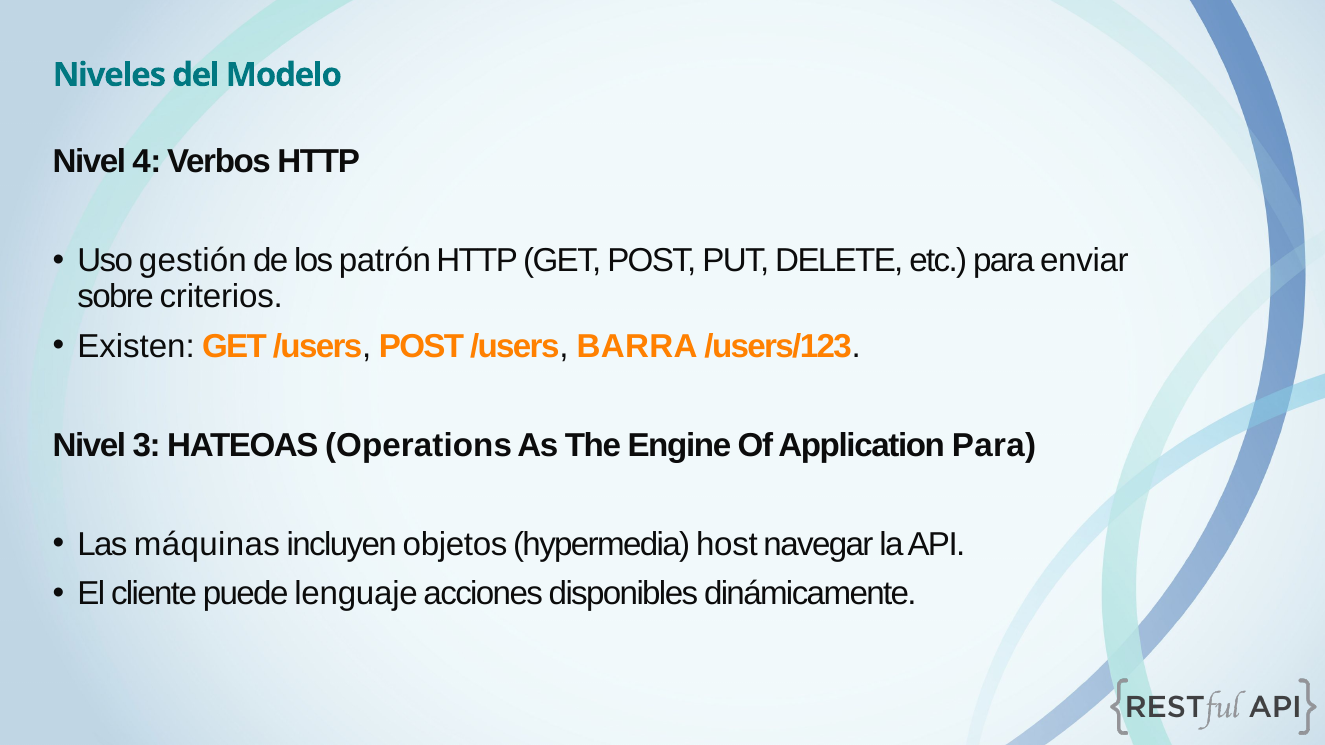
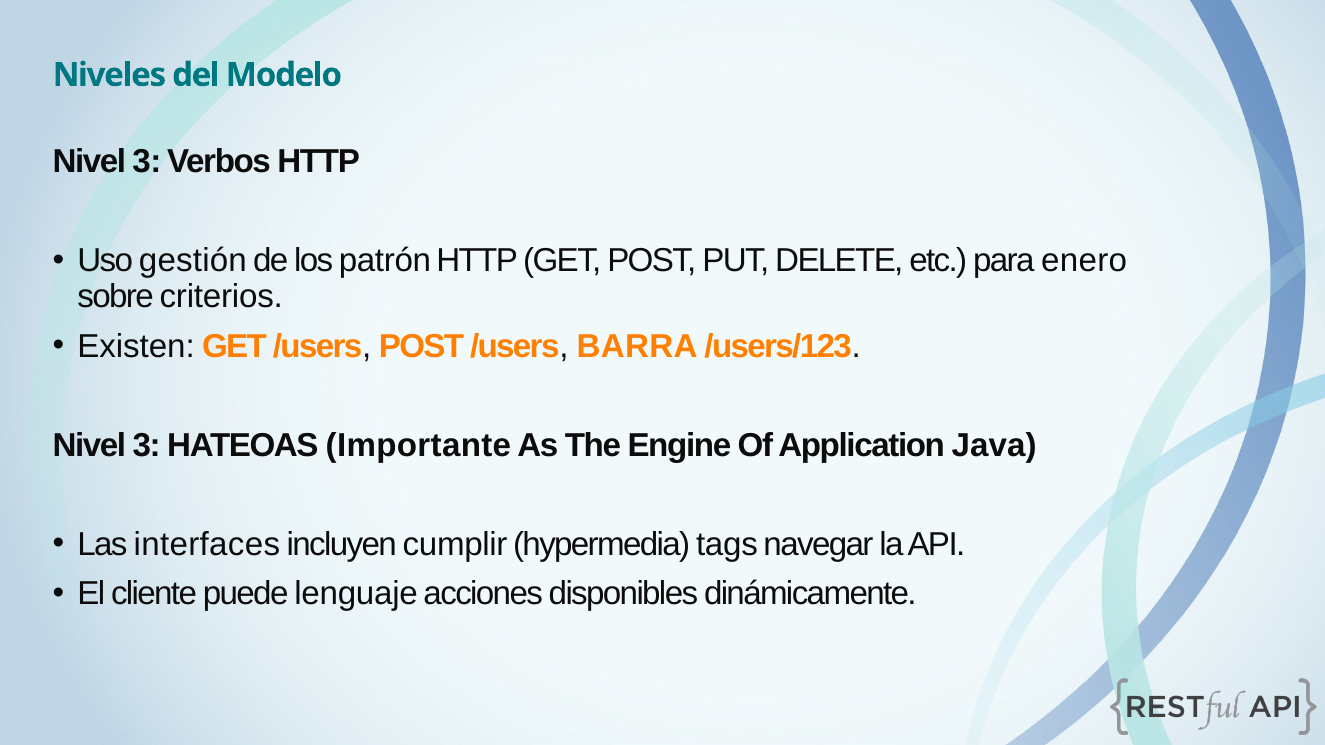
4: 4 -> 3 (147, 162)
enviar: enviar -> enero (1084, 261)
Operations: Operations -> Importante (418, 445)
Application Para: Para -> Java (994, 445)
máquinas: máquinas -> interfaces (207, 545)
objetos: objetos -> cumplir (455, 545)
host: host -> tags (727, 545)
